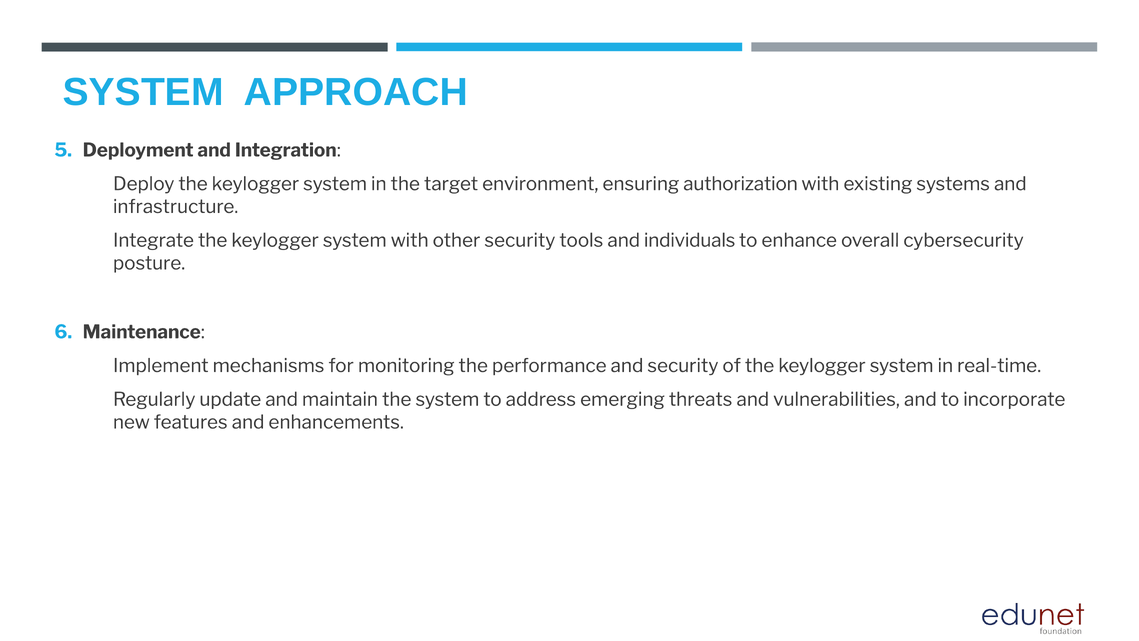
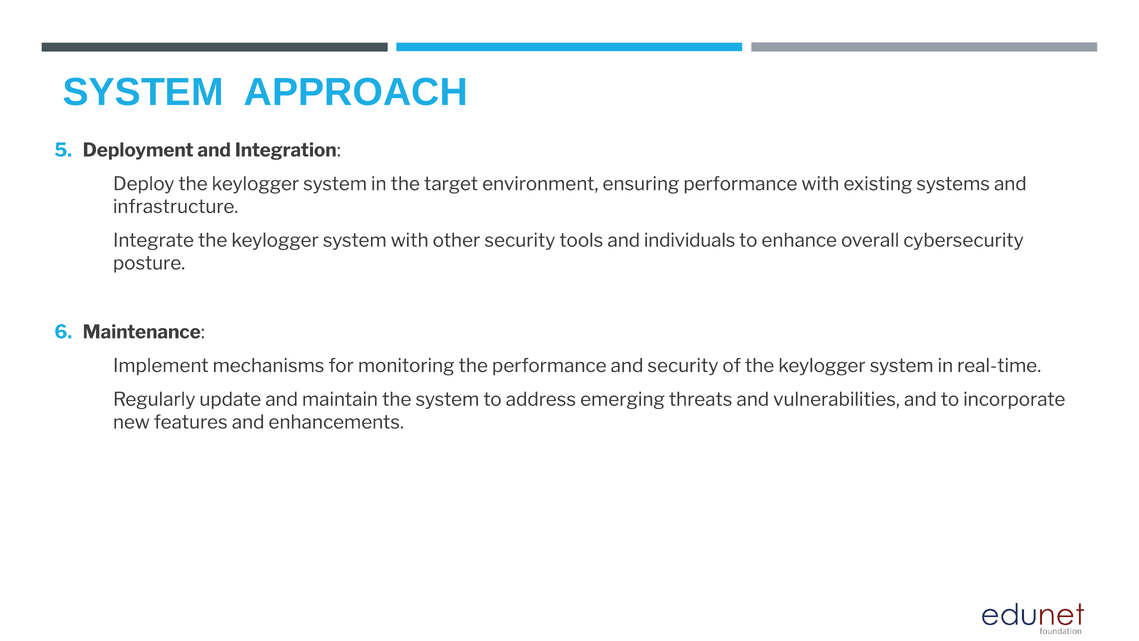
ensuring authorization: authorization -> performance (740, 184)
